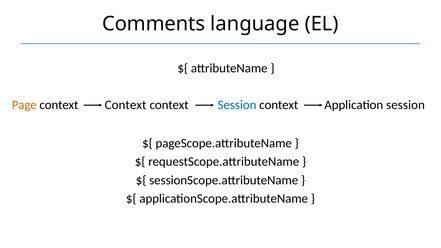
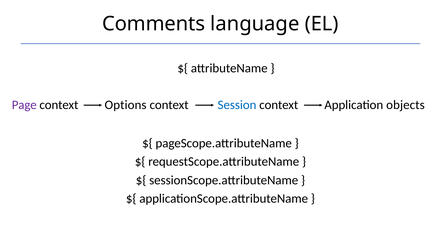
Page colour: orange -> purple (24, 105)
Context: Context -> Options (126, 105)
Application session: session -> objects (405, 105)
